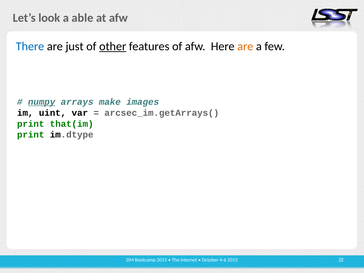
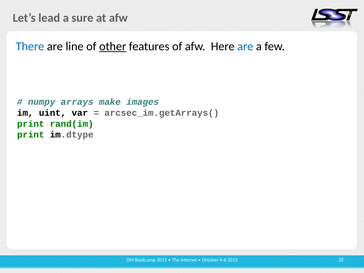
look: look -> lead (49, 18)
able: able -> sure (82, 18)
just: just -> line (75, 46)
are colour: orange -> blue (245, 46)
numpy underline: present -> none (42, 102)
that(im: that(im -> rand(im (72, 124)
